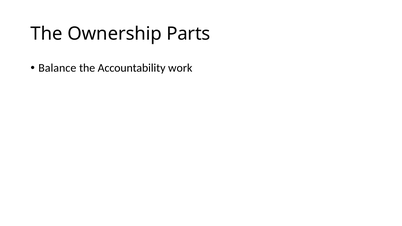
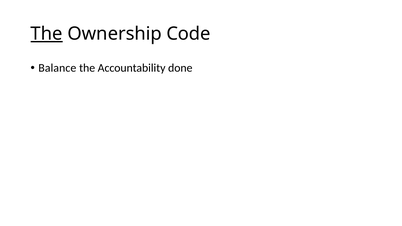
The underline: none -> present (47, 34)
Parts: Parts -> Code (188, 34)
work: work -> done (180, 68)
